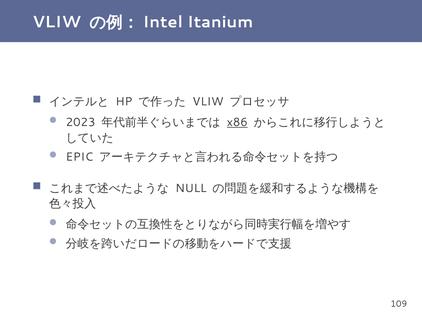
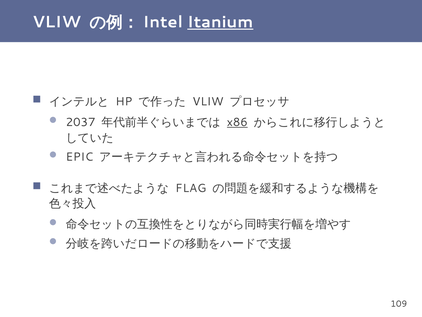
Itanium underline: none -> present (220, 22)
2023: 2023 -> 2037 (81, 122)
NULL: NULL -> FLAG (191, 188)
